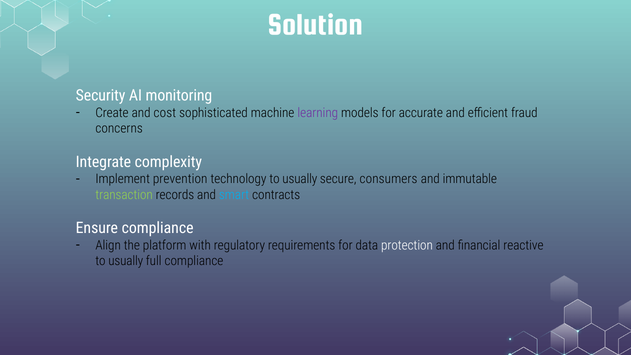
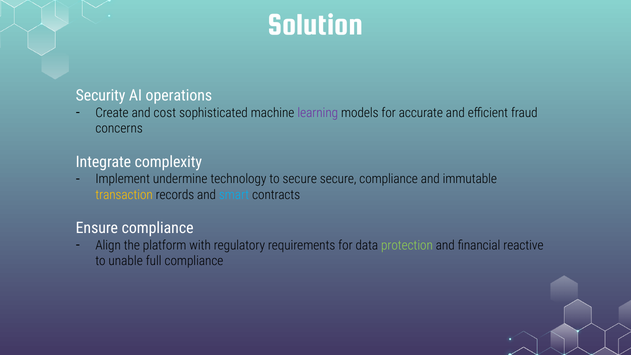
monitoring: monitoring -> operations (179, 96)
prevention: prevention -> undermine (180, 179)
technology to usually: usually -> secure (300, 179)
secure consumers: consumers -> compliance (389, 179)
transaction colour: light green -> yellow (124, 195)
protection colour: white -> light green (407, 245)
usually: usually -> unable (126, 261)
